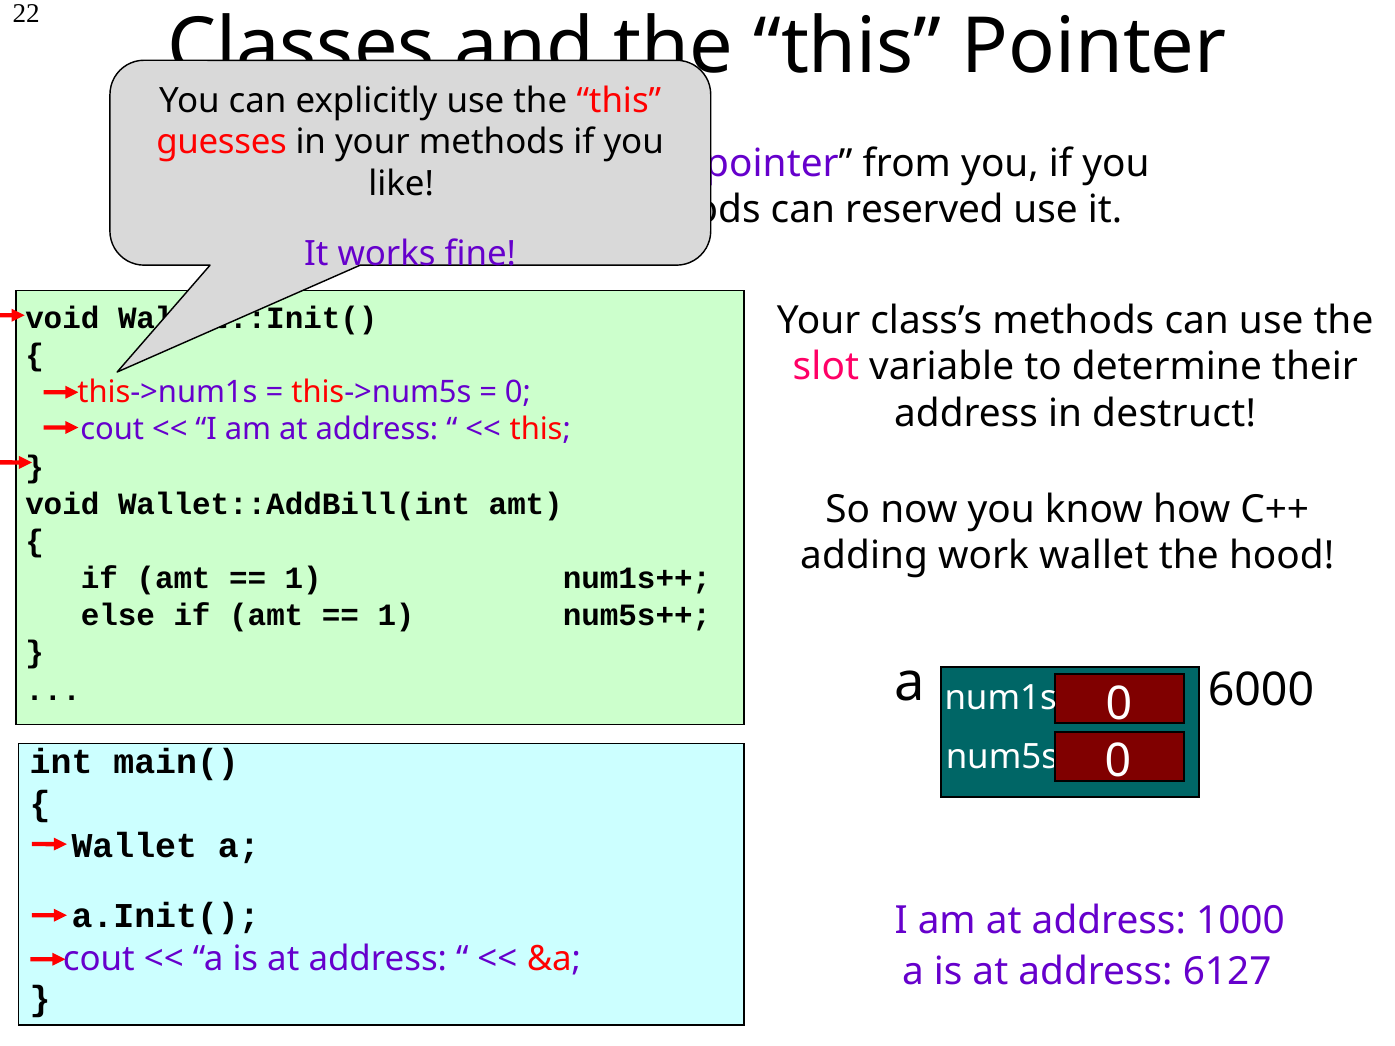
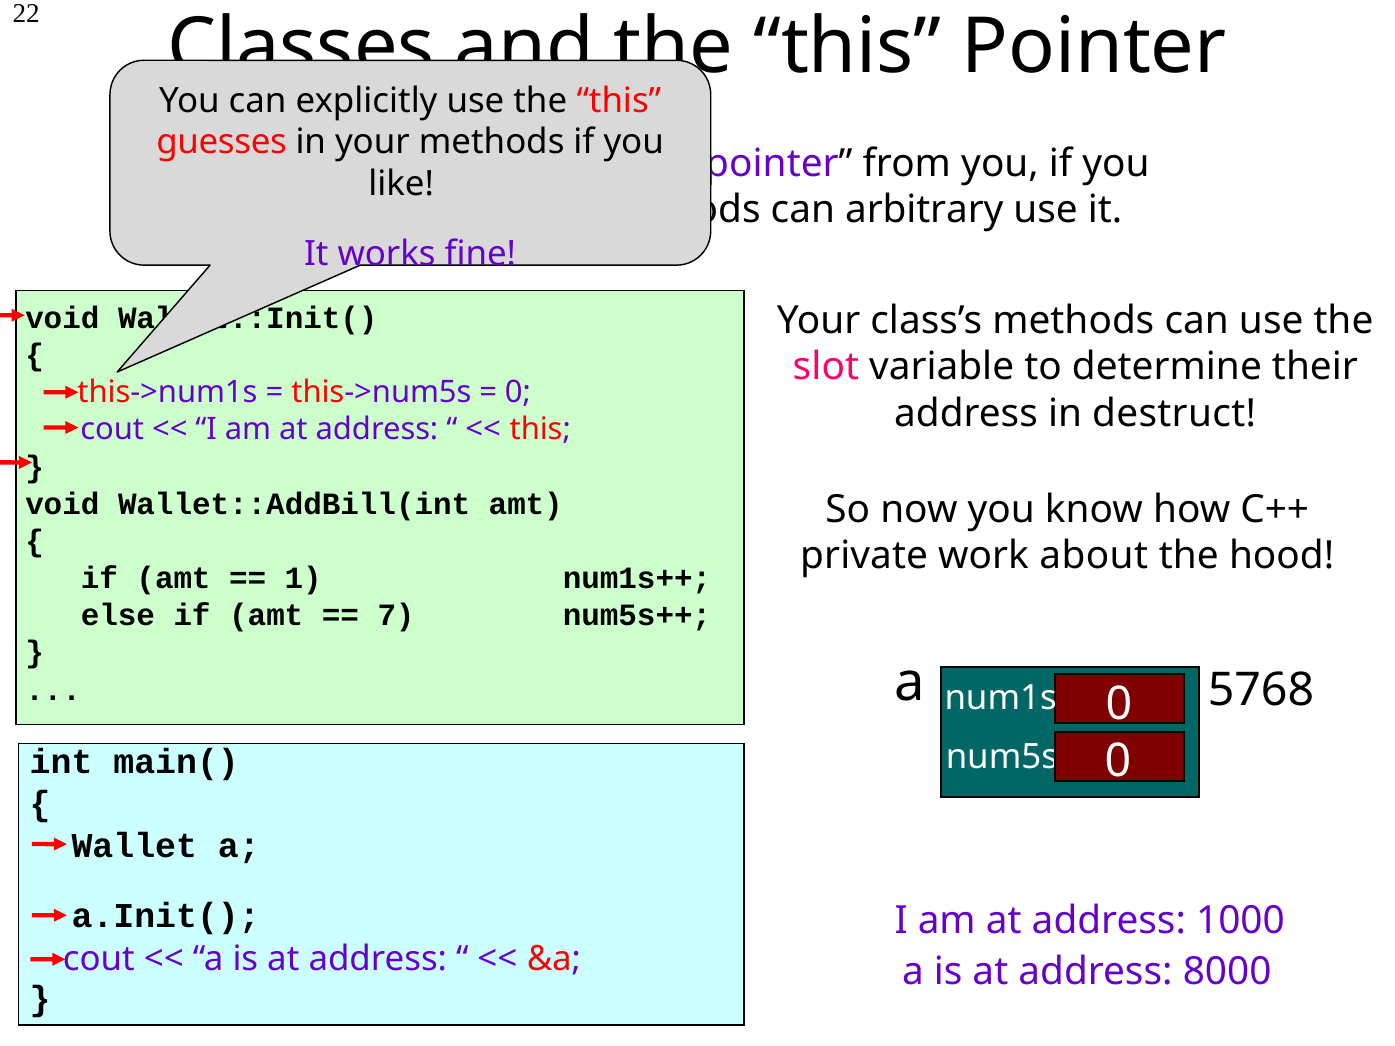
reserved: reserved -> arbitrary (924, 210)
adding: adding -> private (864, 556)
work wallet: wallet -> about (1094, 556)
1: 1 -> 7 (396, 616)
6000: 6000 -> 5768 (1261, 690)
6127: 6127 -> 8000 (1227, 972)
